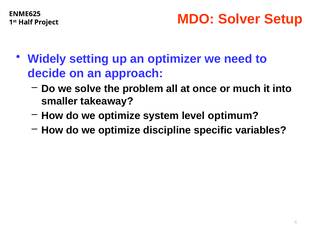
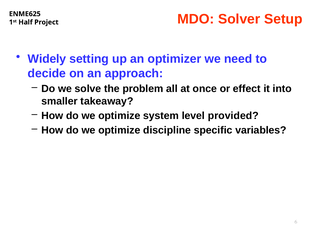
much: much -> effect (247, 89)
optimum: optimum -> provided (233, 116)
